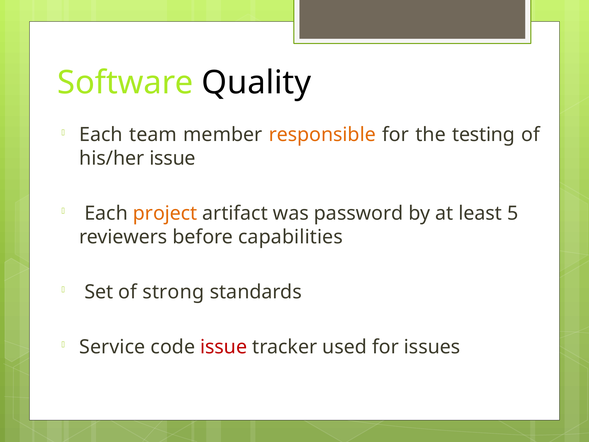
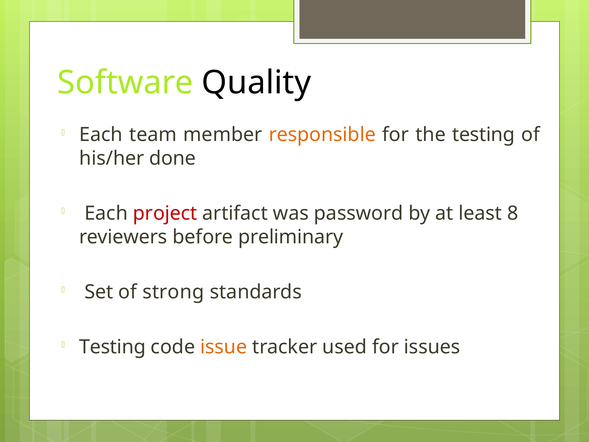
his/her issue: issue -> done (173, 158)
project colour: orange -> red (165, 213)
5: 5 -> 8 (513, 213)
capabilities: capabilities -> preliminary (291, 237)
Service: Service -> Testing (112, 347)
issue colour: red -> orange (224, 347)
